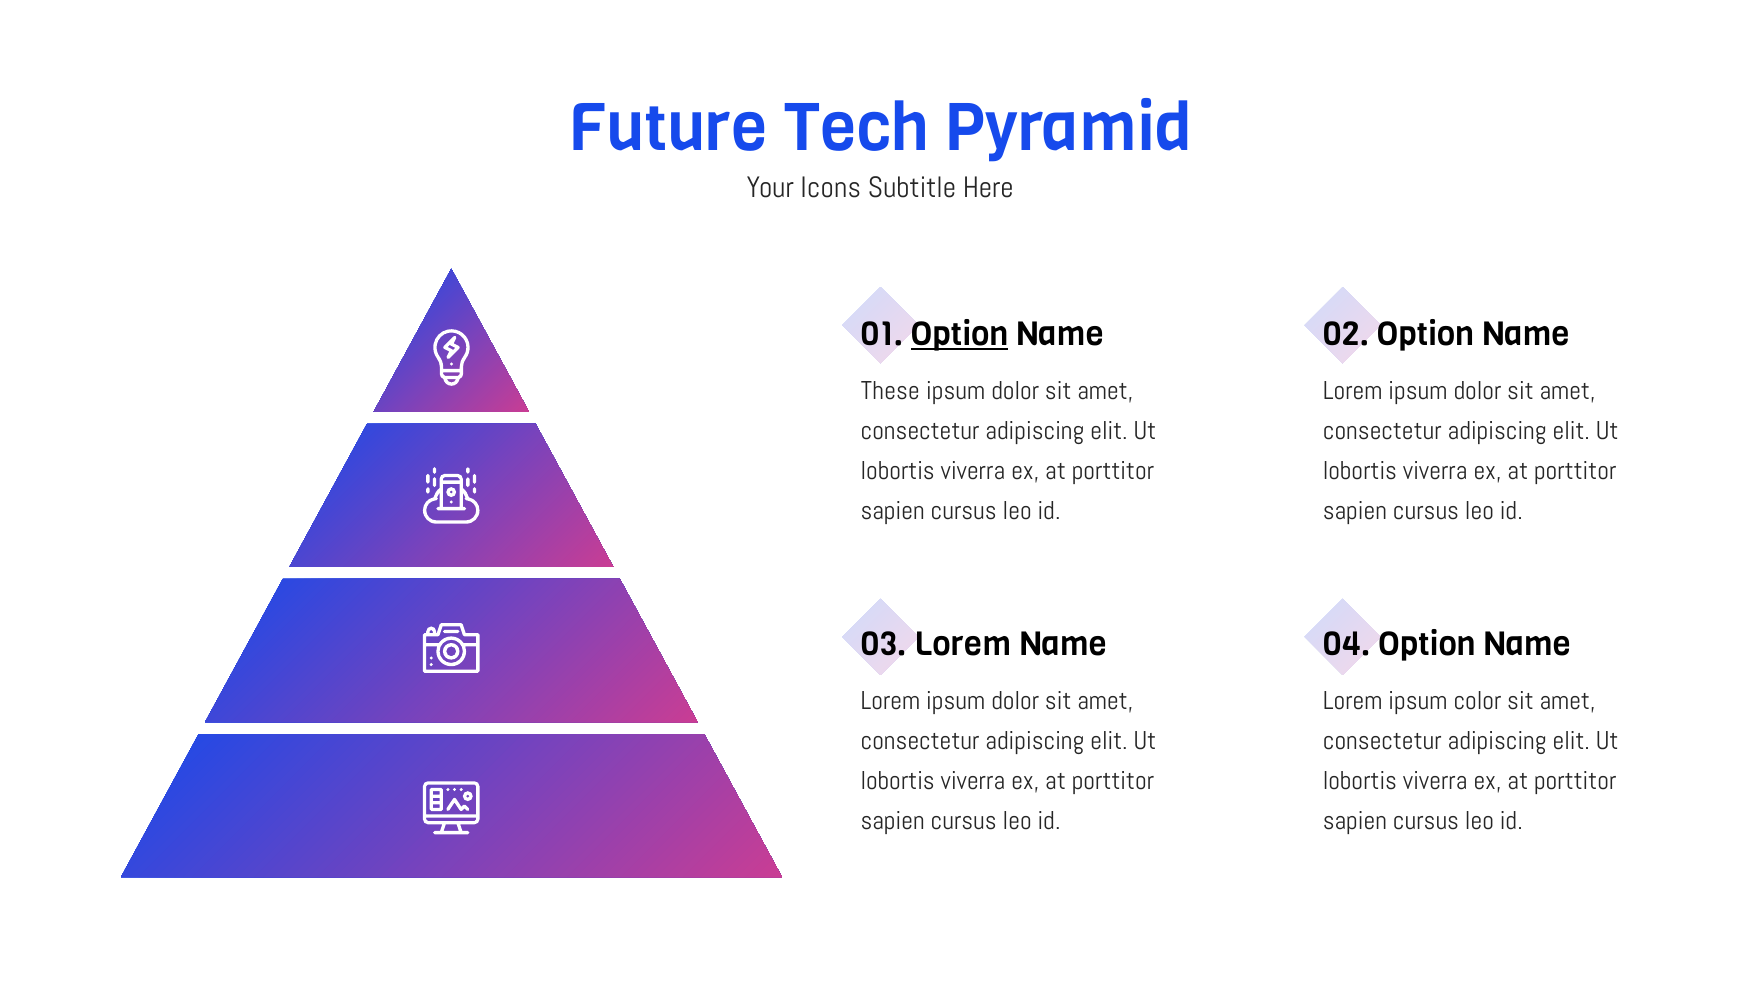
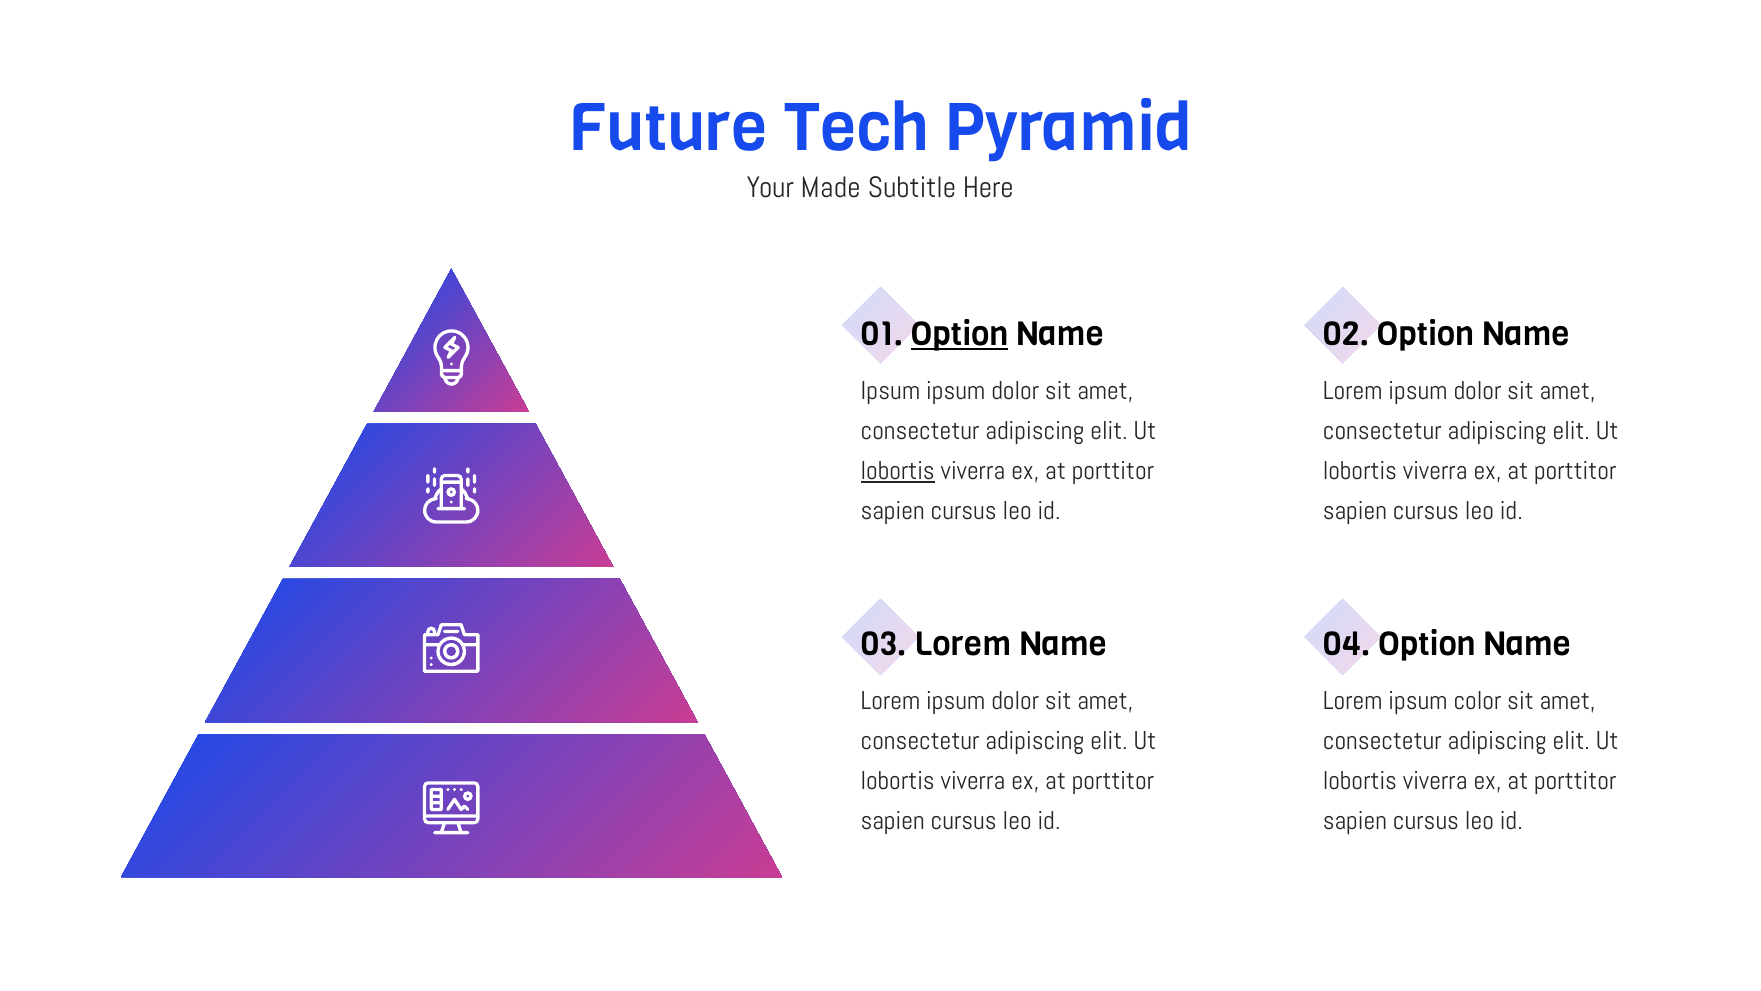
Icons: Icons -> Made (831, 188)
These: These -> Ipsum (890, 390)
lobortis underline: none -> present (898, 470)
